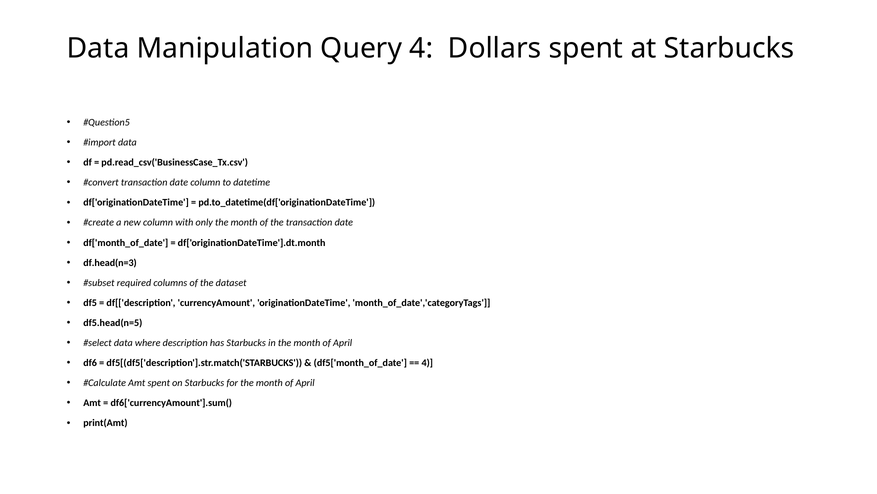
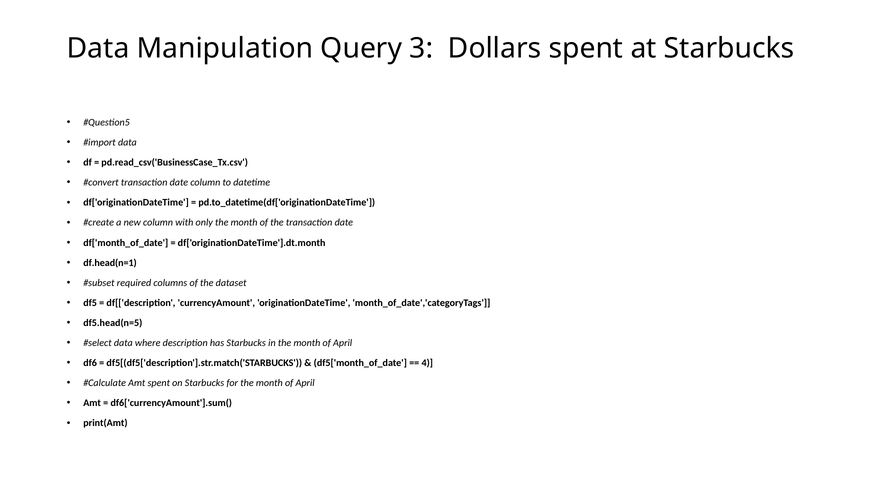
Query 4: 4 -> 3 (421, 48)
df.head(n=3: df.head(n=3 -> df.head(n=1 (110, 262)
